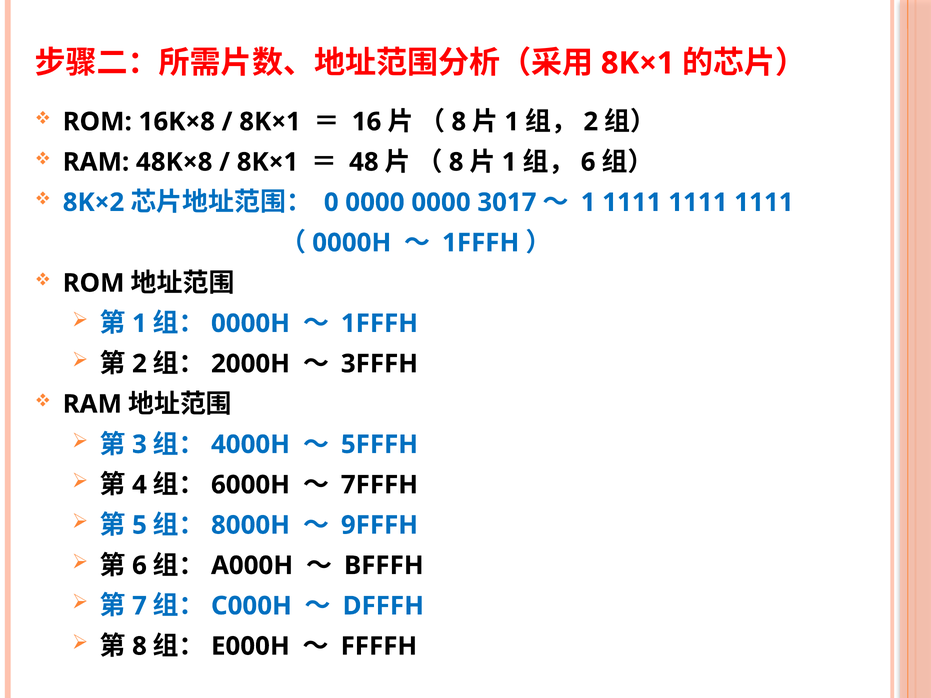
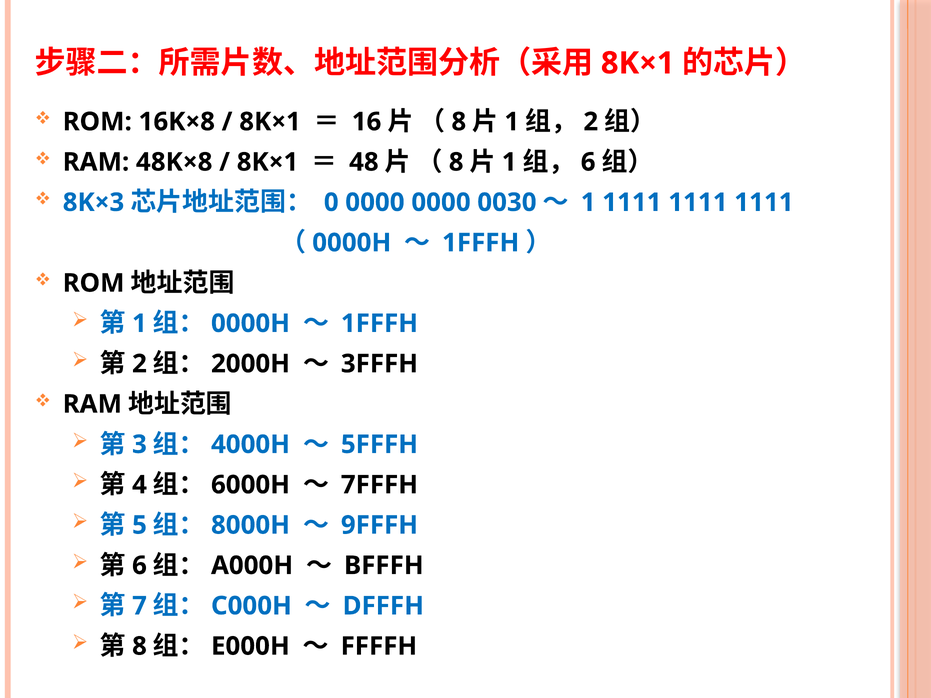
8K×2: 8K×2 -> 8K×3 (93, 203)
3017: 3017 -> 0030 (507, 203)
